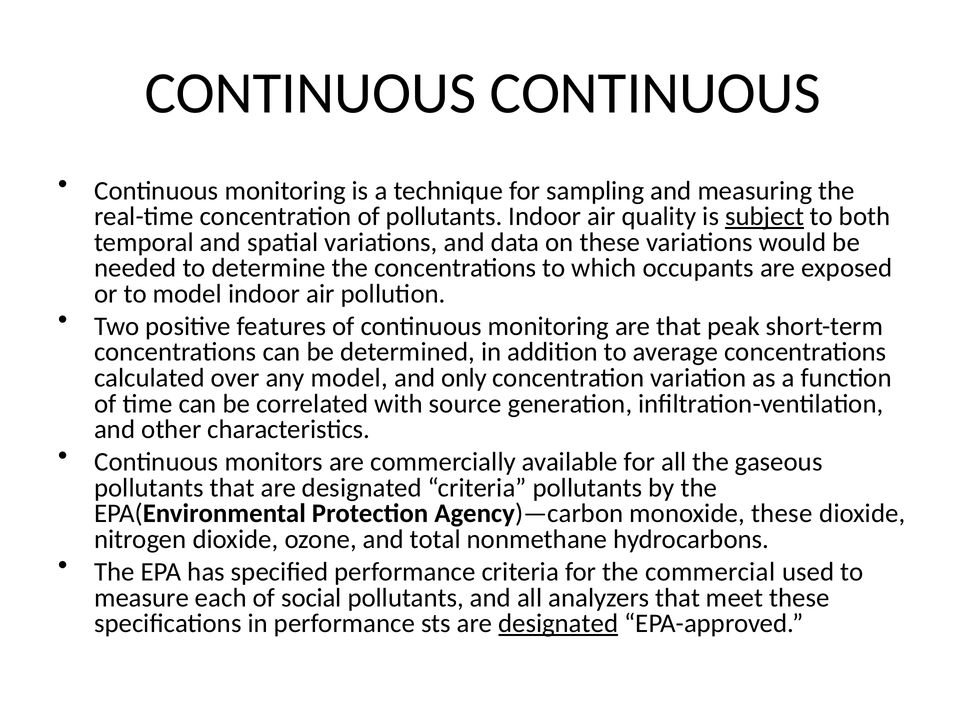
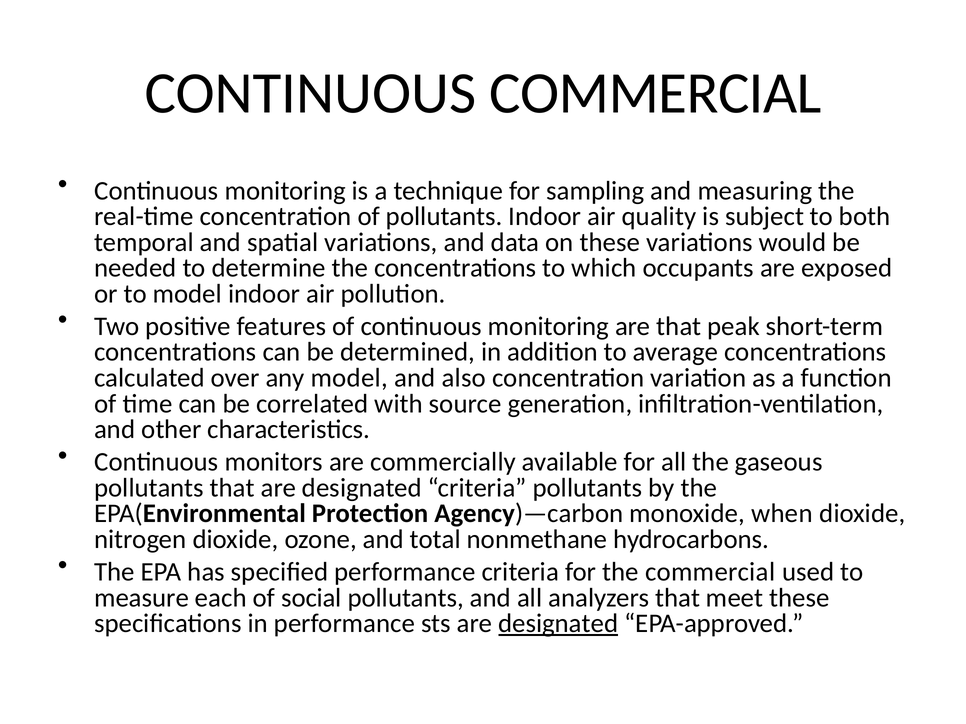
CONTINUOUS CONTINUOUS: CONTINUOUS -> COMMERCIAL (655, 94)
subject underline: present -> none (765, 217)
only: only -> also (464, 378)
monoxide these: these -> when (782, 514)
